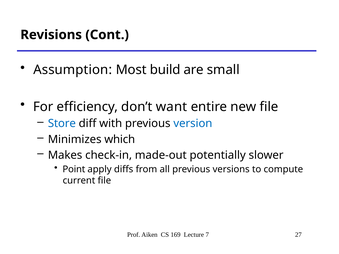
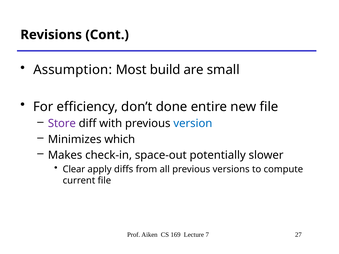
want: want -> done (172, 107)
Store colour: blue -> purple (62, 124)
made-out: made-out -> space-out (161, 155)
Point: Point -> Clear (74, 169)
